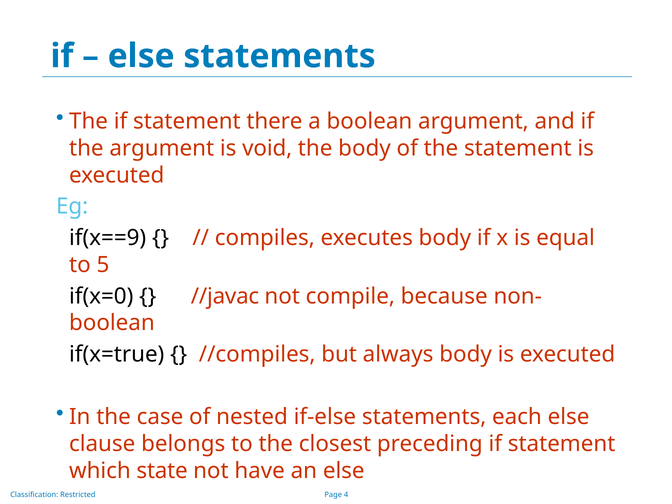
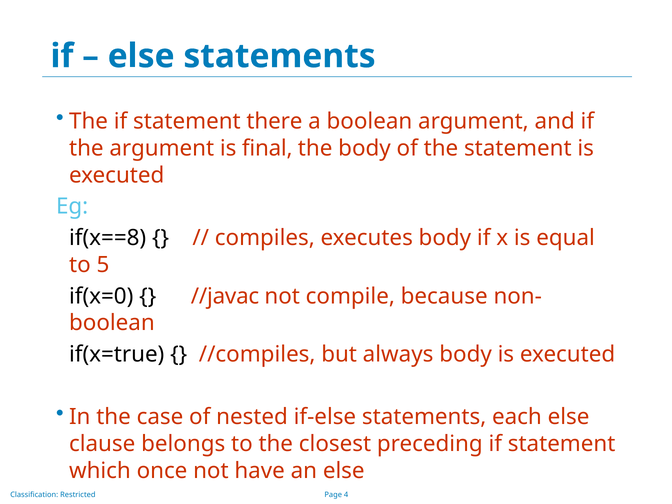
void: void -> final (267, 148)
if(x==9: if(x==9 -> if(x==8 (108, 238)
state: state -> once (162, 471)
